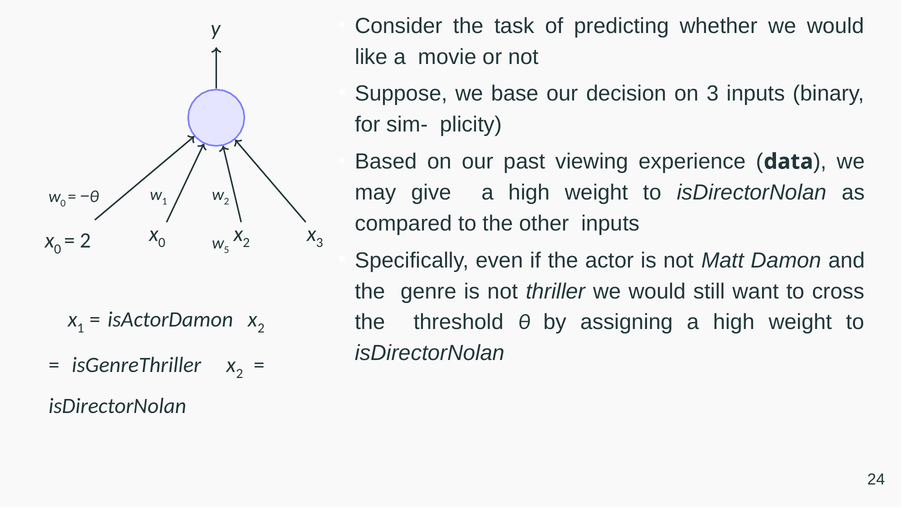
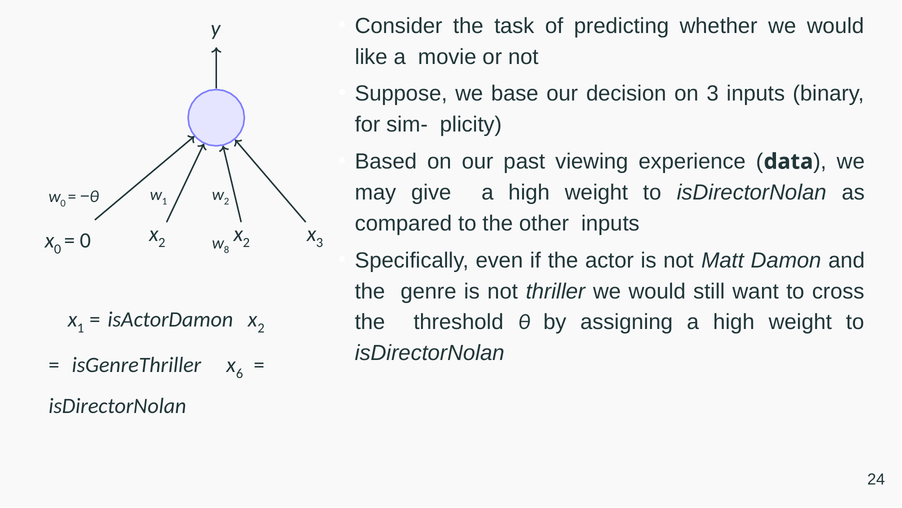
0: 0 -> 2 (162, 242)
2: 2 -> 0 (85, 240)
5: 5 -> 8 (227, 250)
2: 2 -> 6 (240, 373)
